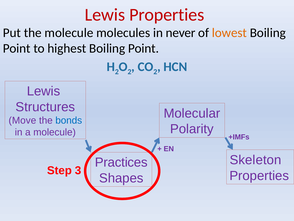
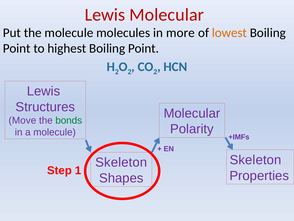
Lewis Properties: Properties -> Molecular (167, 15)
never: never -> more (180, 33)
bonds colour: blue -> green (69, 120)
Practices: Practices -> Skeleton (121, 162)
3: 3 -> 1 (78, 170)
